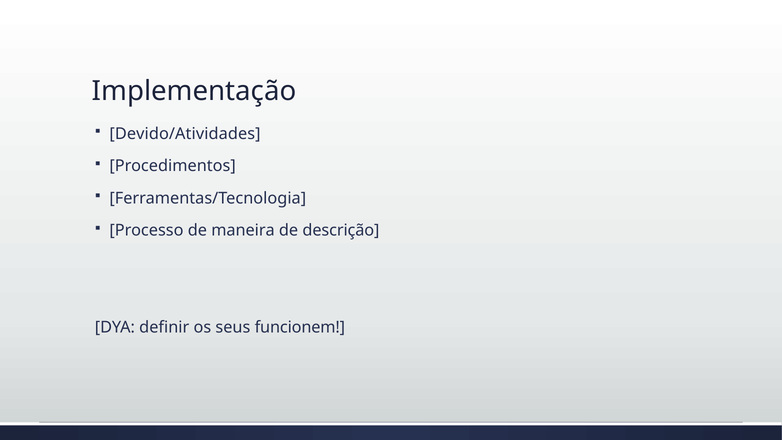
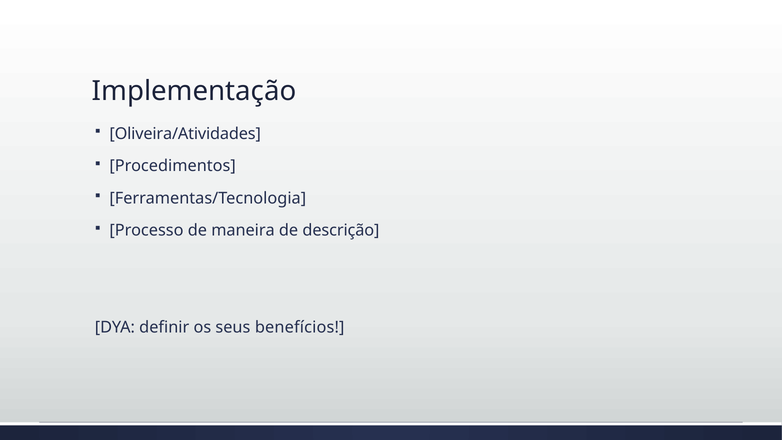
Devido/Atividades: Devido/Atividades -> Oliveira/Atividades (185, 134)
funcionem: funcionem -> benefícios (300, 327)
